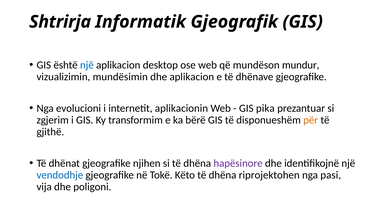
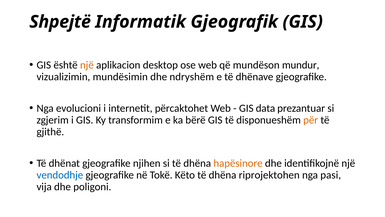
Shtrirja: Shtrirja -> Shpejtë (60, 22)
një colour: blue -> orange (87, 65)
dhe aplikacion: aplikacion -> ndryshëm (192, 77)
aplikacionin: aplikacionin -> përcaktohet (181, 108)
pika: pika -> data (265, 108)
hapësinore colour: purple -> orange (238, 163)
